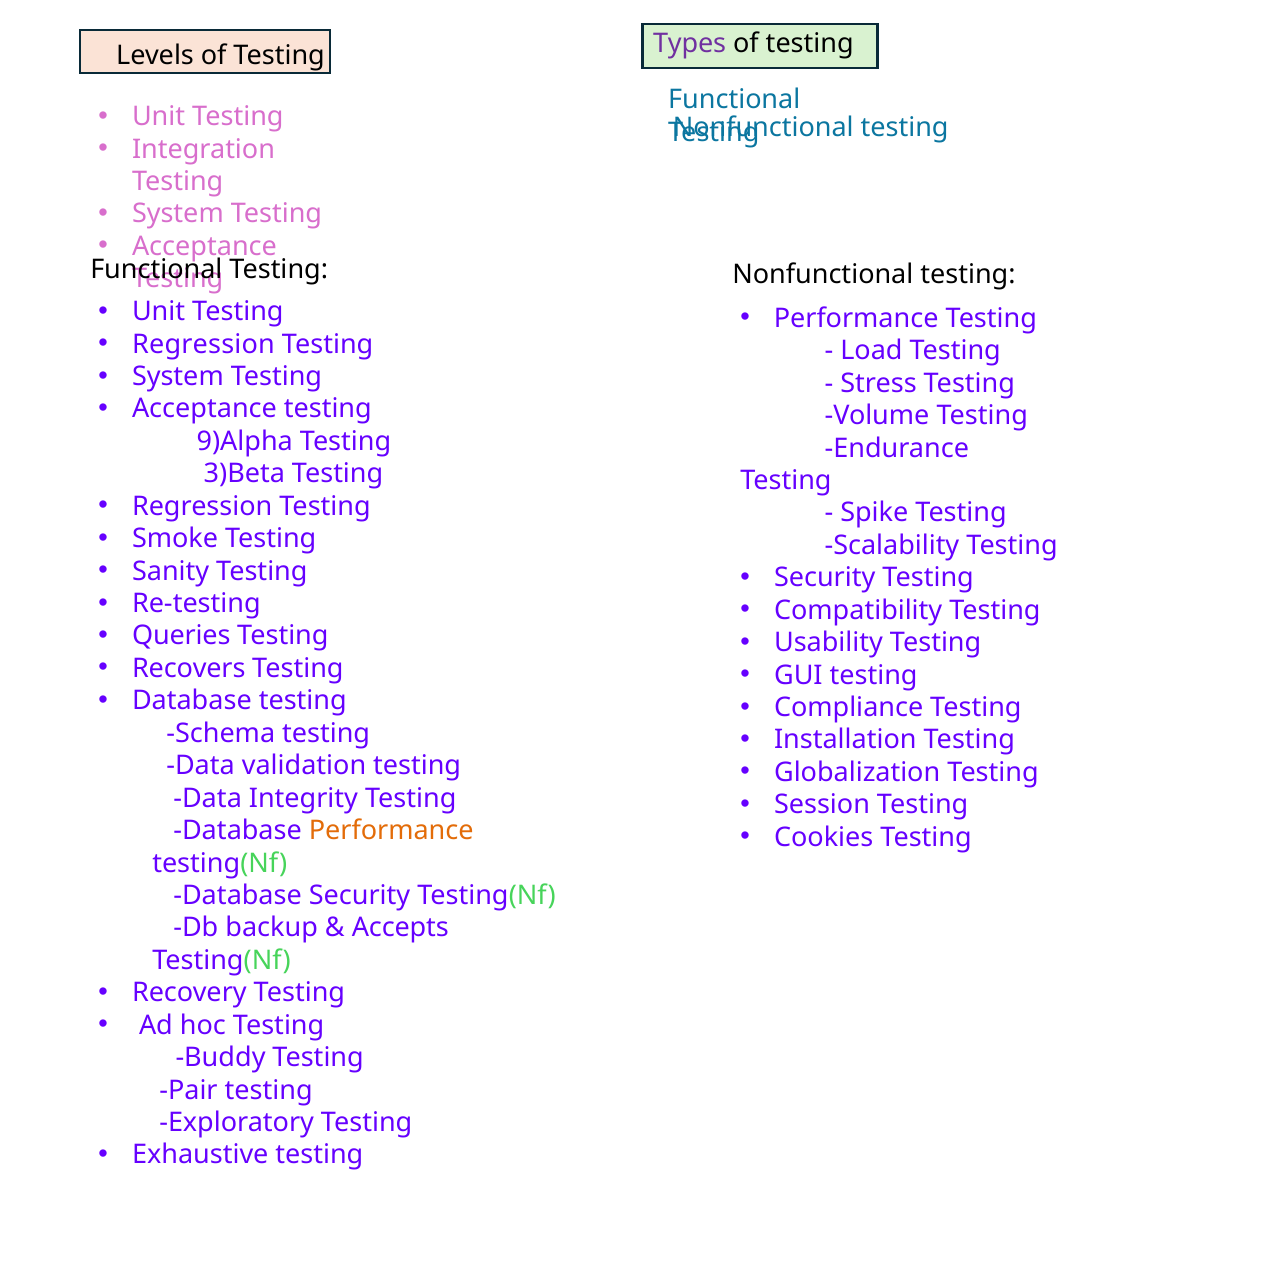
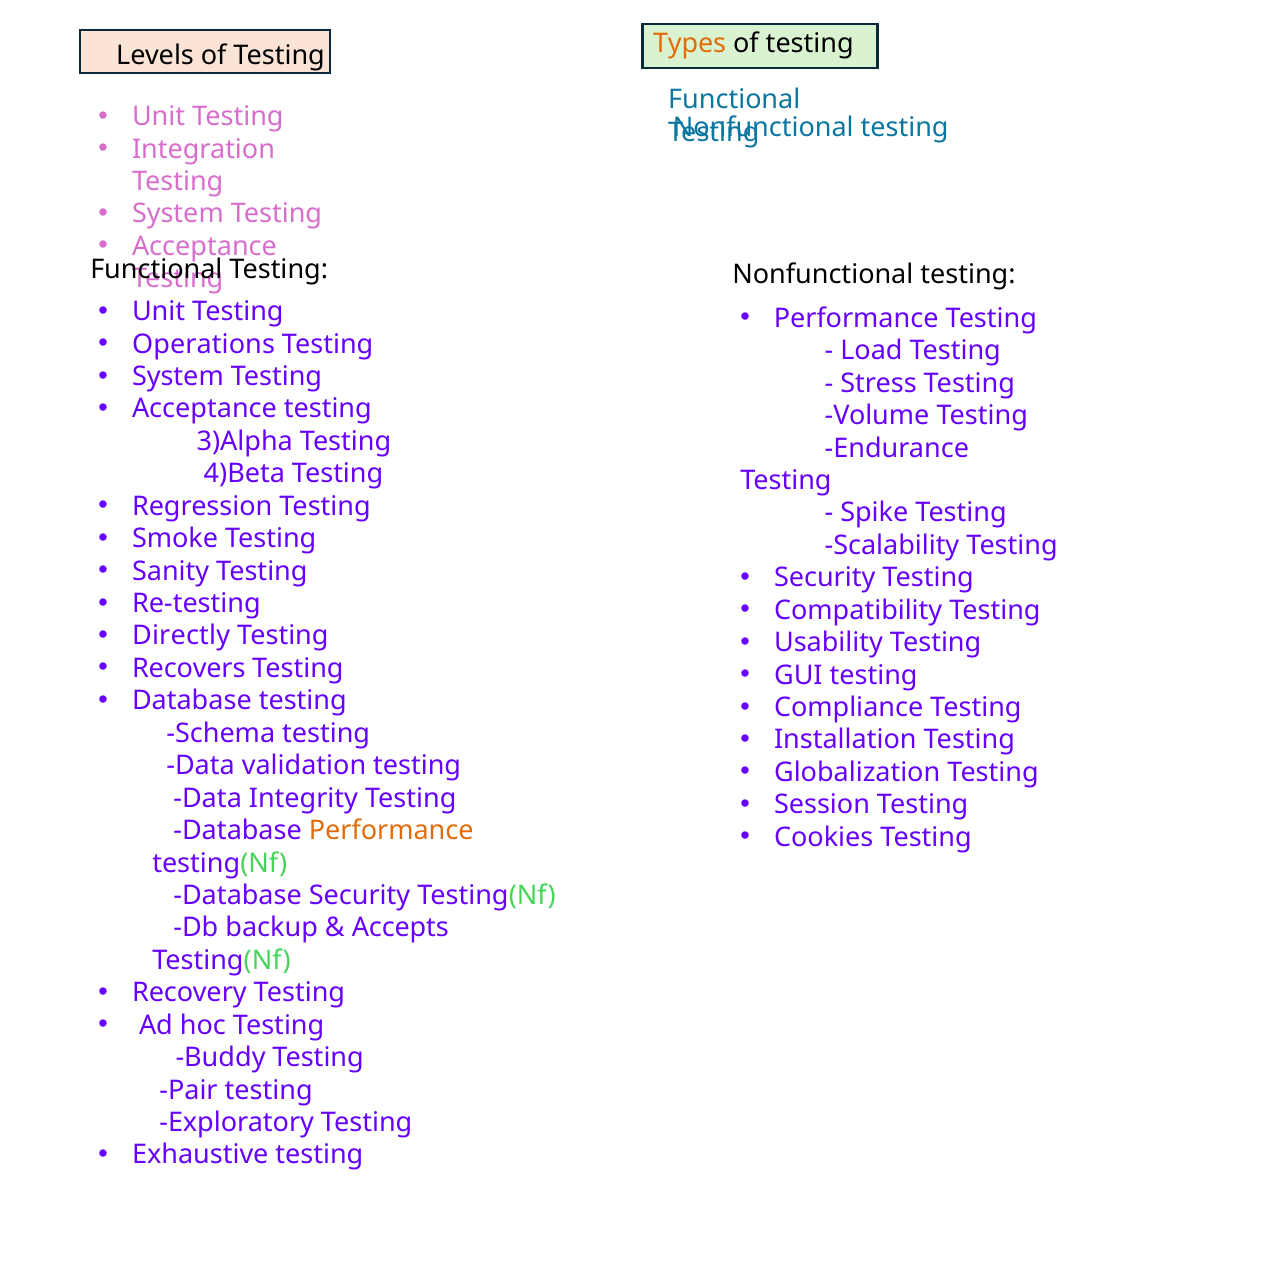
Types colour: purple -> orange (690, 43)
Regression: Regression -> Operations (204, 344)
9)Alpha: 9)Alpha -> 3)Alpha (245, 441)
3)Beta: 3)Beta -> 4)Beta (244, 474)
Queries: Queries -> Directly (181, 636)
